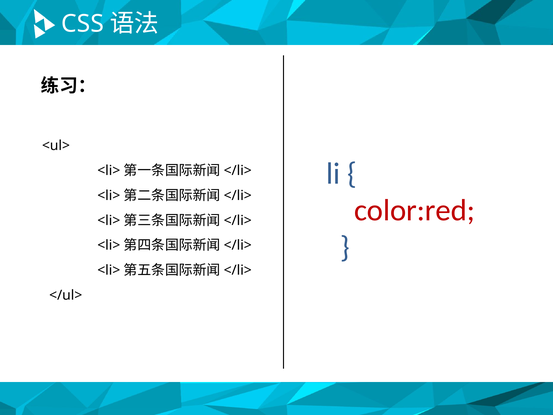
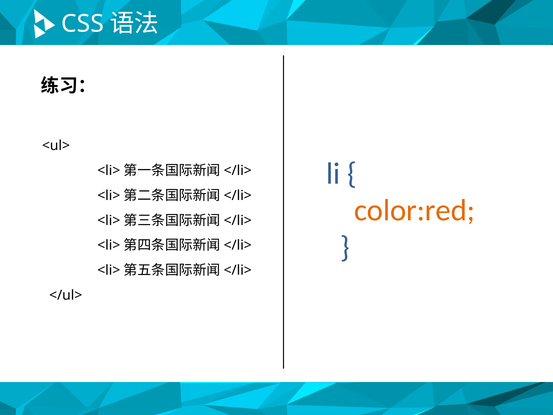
color:red colour: red -> orange (414, 210)
